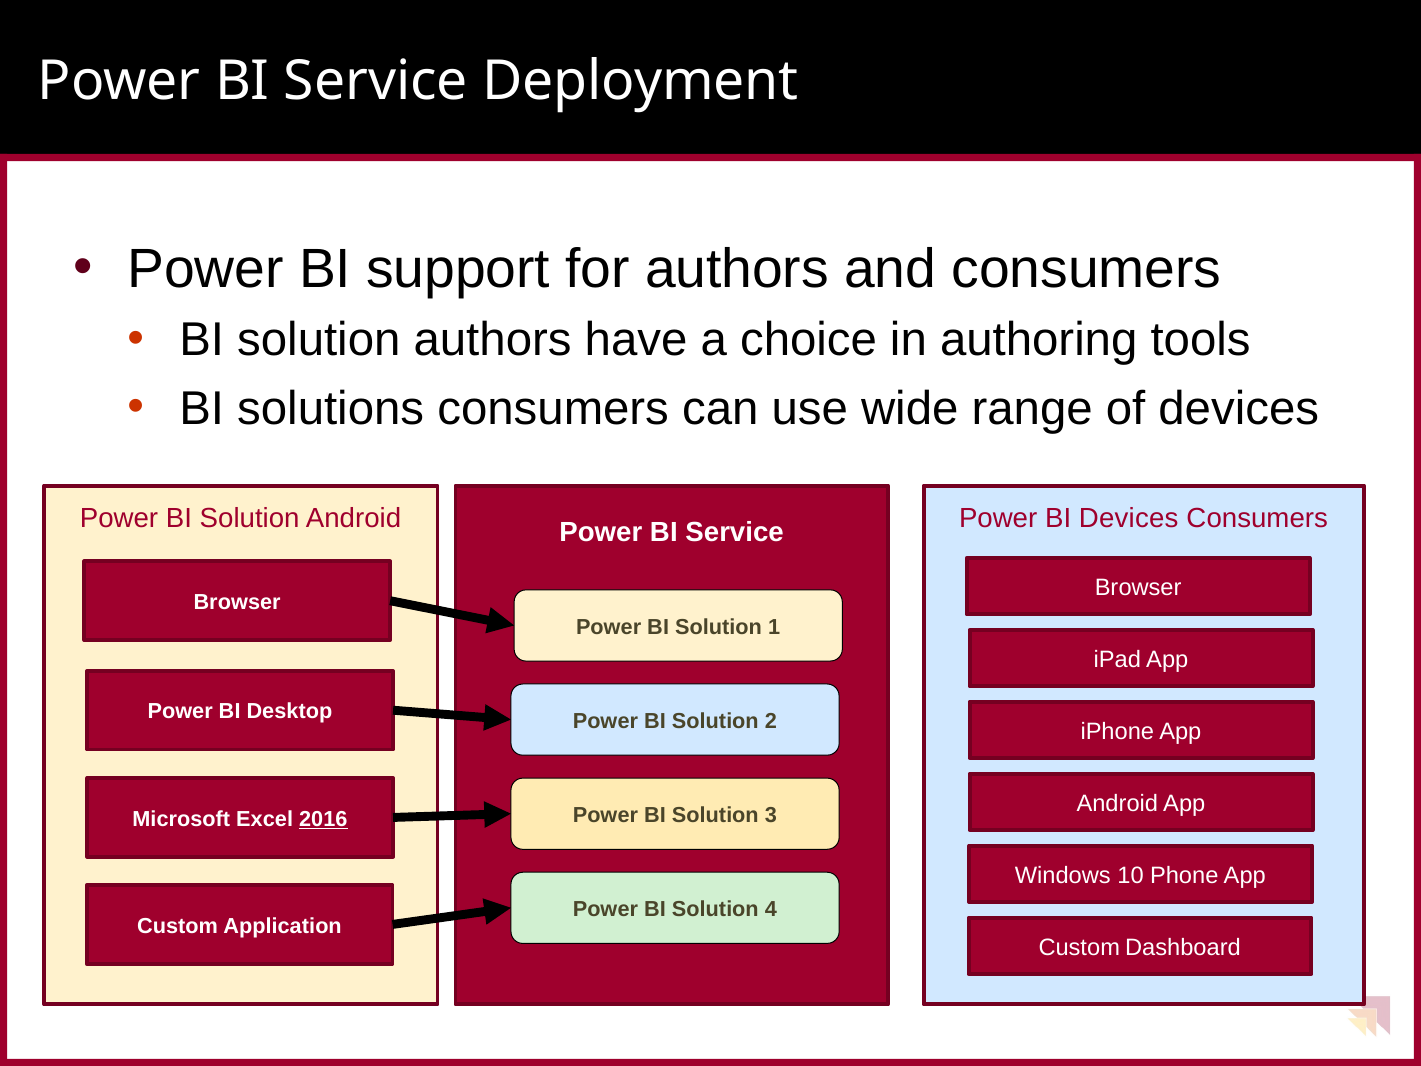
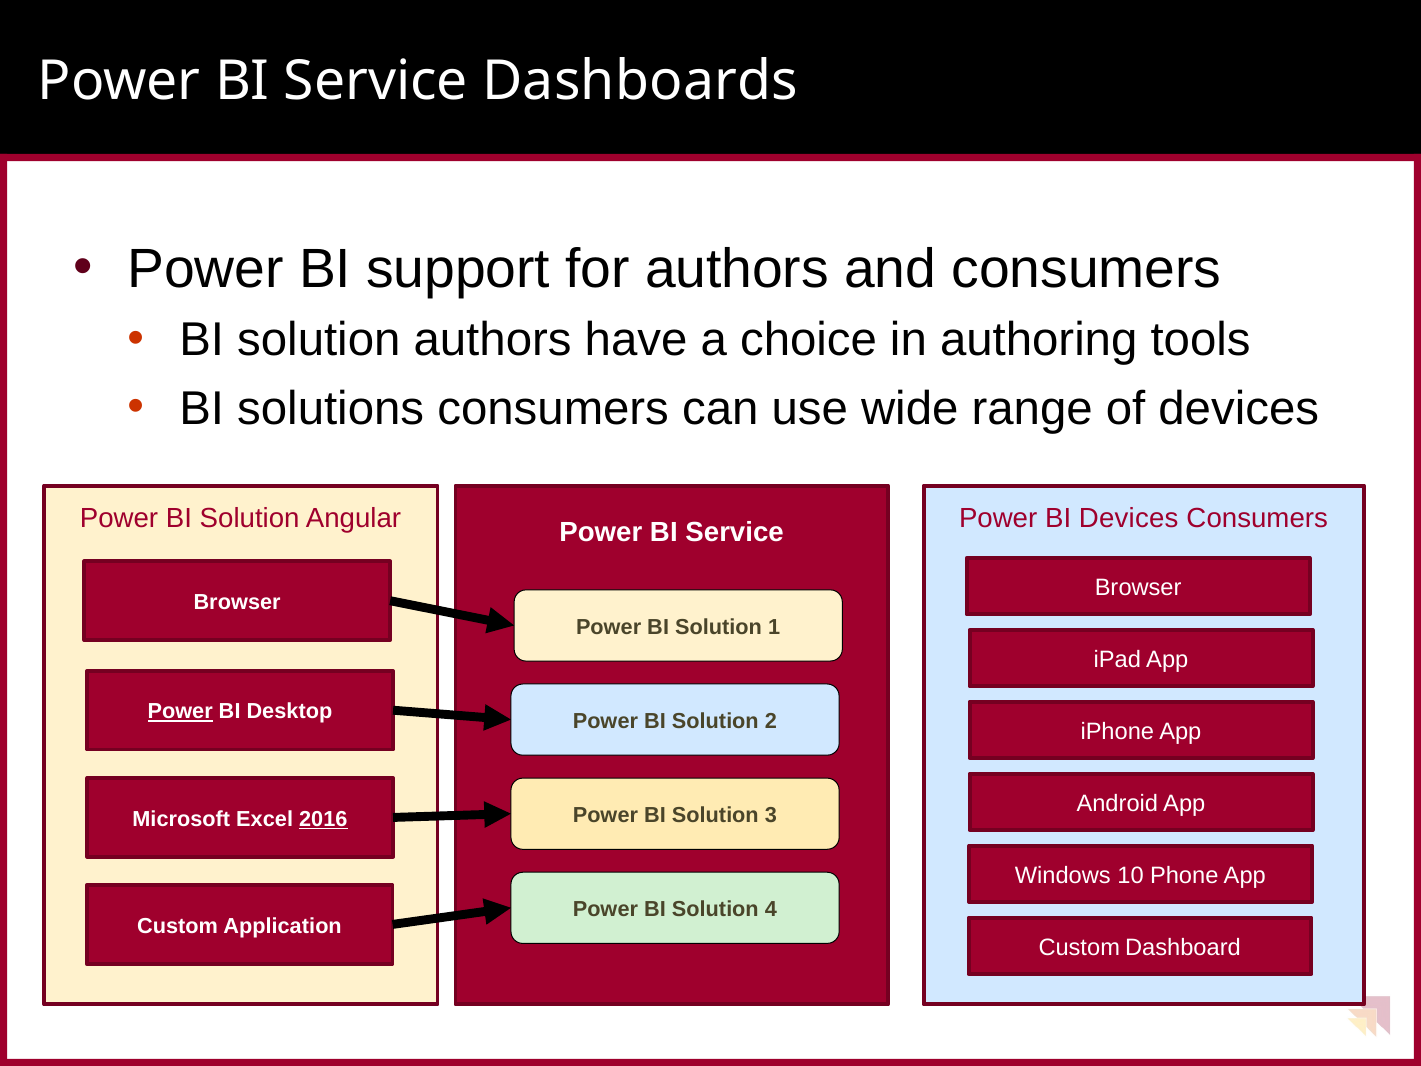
Deployment: Deployment -> Dashboards (640, 81)
Solution Android: Android -> Angular (354, 518)
Power underline: none -> present (180, 712)
